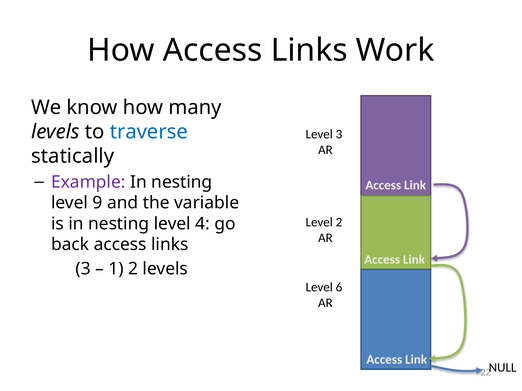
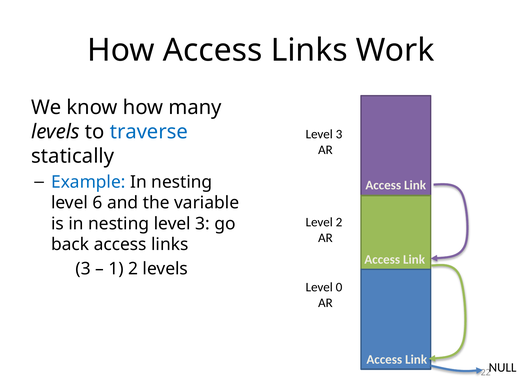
Example colour: purple -> blue (88, 182)
9: 9 -> 6 (98, 203)
nesting level 4: 4 -> 3 (203, 224)
6: 6 -> 0 (339, 288)
